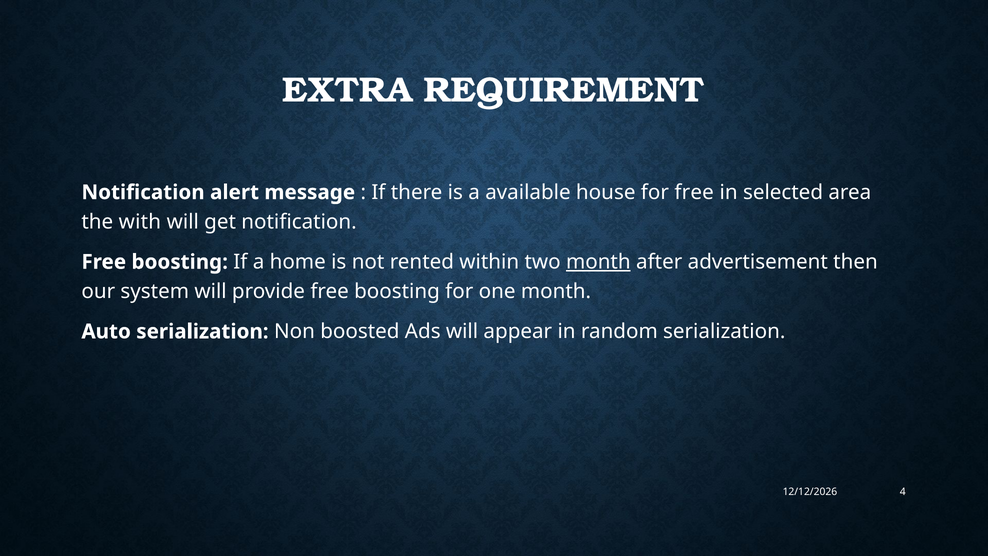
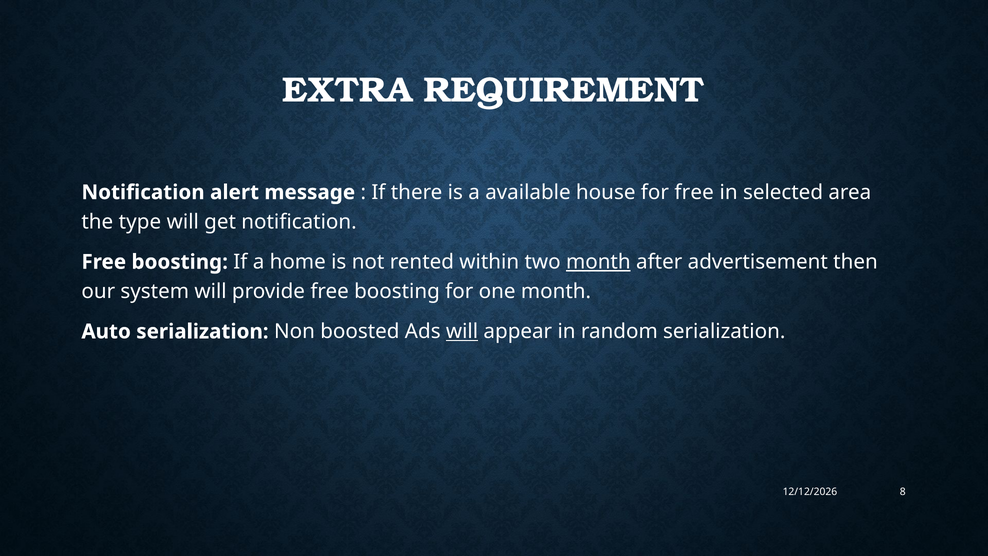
with: with -> type (140, 222)
will underline: none -> present (462, 331)
4: 4 -> 8 (903, 491)
